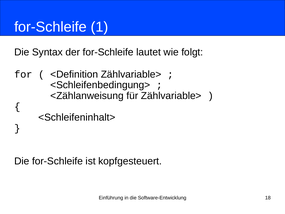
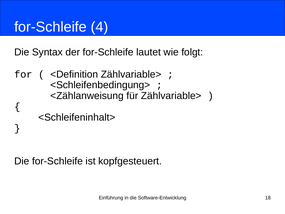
1: 1 -> 4 (99, 27)
